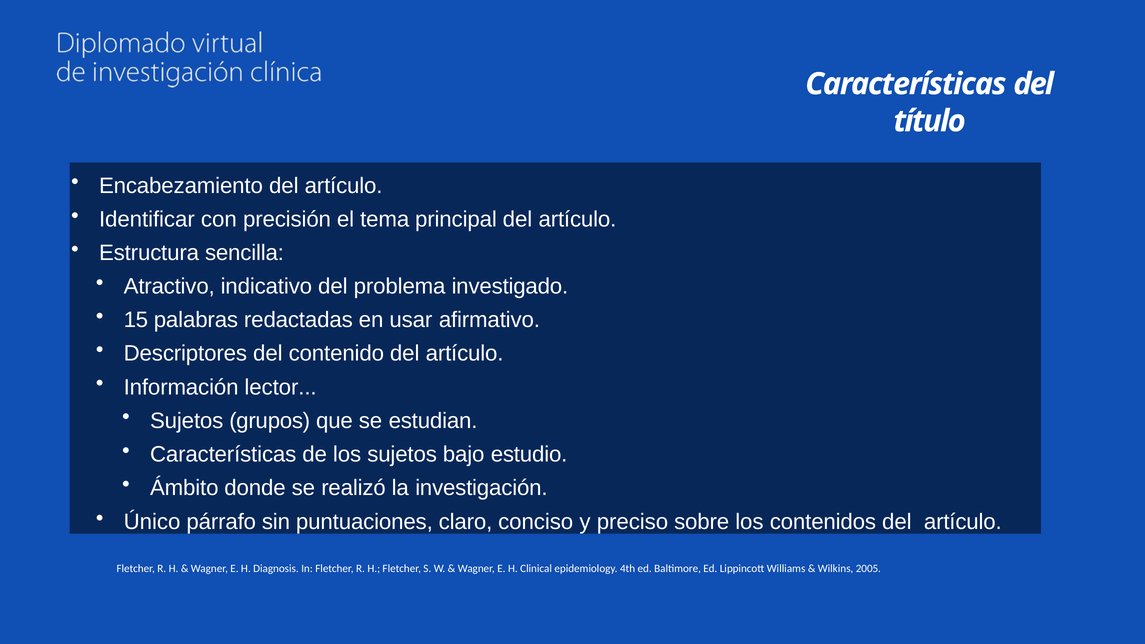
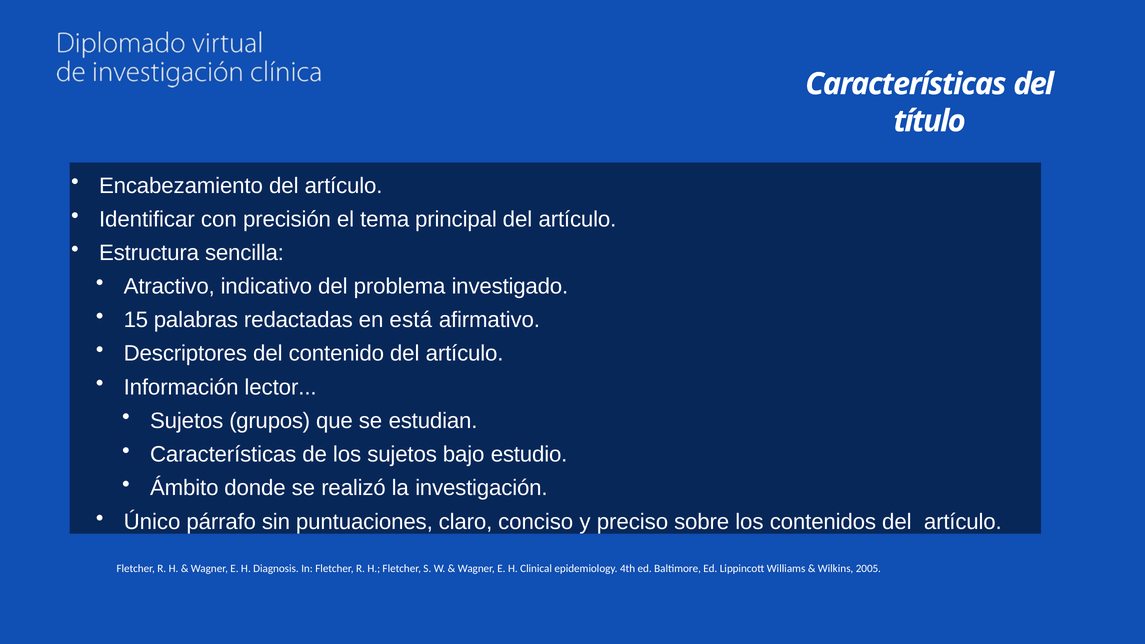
usar: usar -> está (411, 320)
